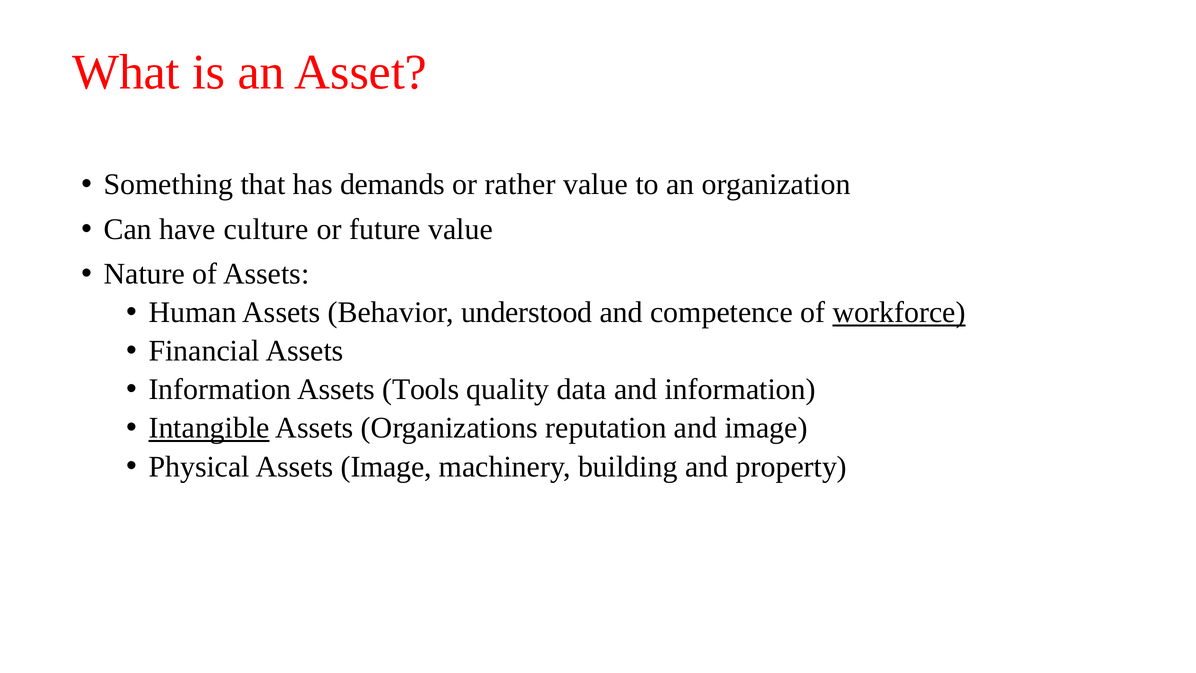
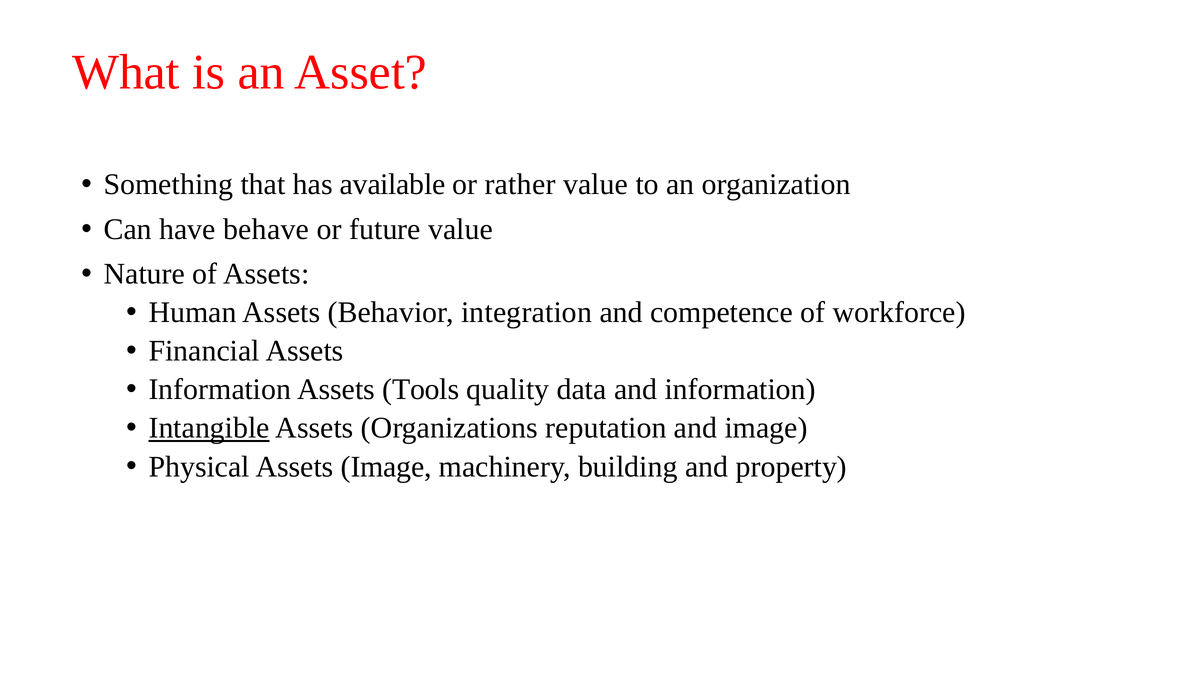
demands: demands -> available (393, 185)
culture: culture -> behave (266, 229)
understood: understood -> integration (527, 312)
workforce underline: present -> none (899, 312)
